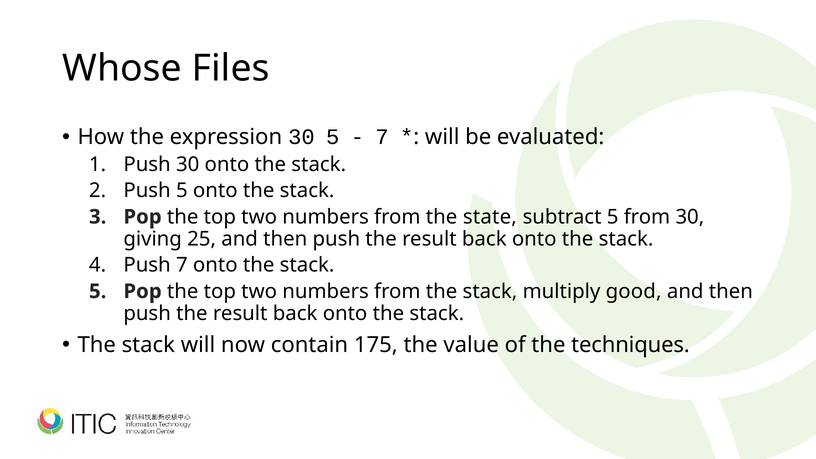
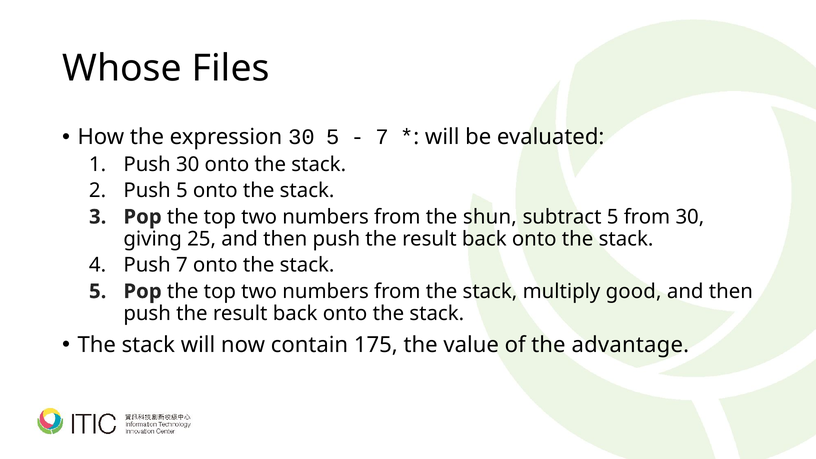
state: state -> shun (490, 217)
techniques: techniques -> advantage (630, 345)
